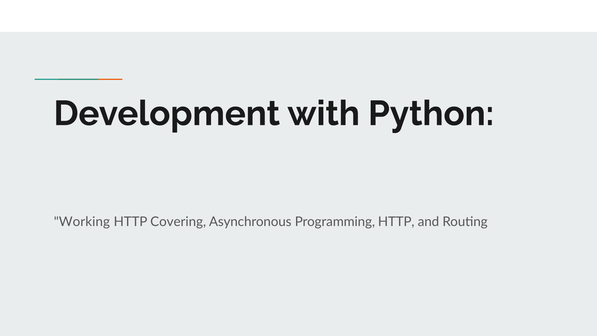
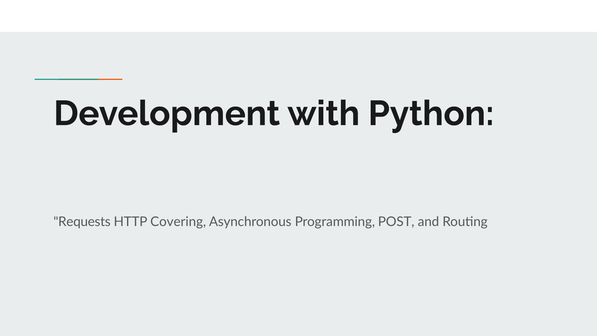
Working: Working -> Requests (82, 222)
Programming HTTP: HTTP -> POST (396, 222)
